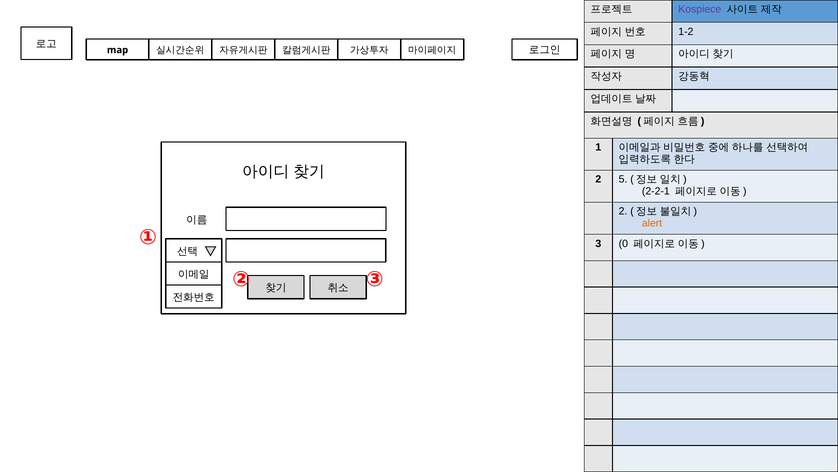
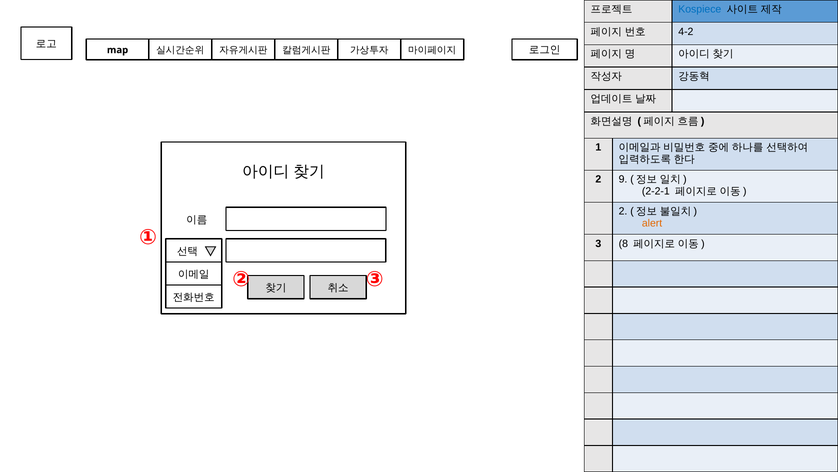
Kospiece colour: purple -> blue (700, 9)
1-2: 1-2 -> 4-2 (686, 32)
5: 5 -> 9 (623, 179)
0: 0 -> 8 (623, 243)
